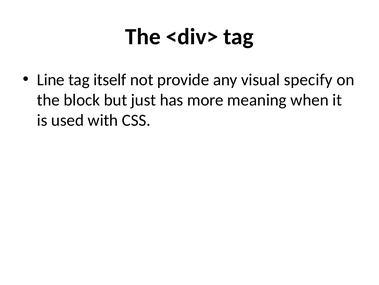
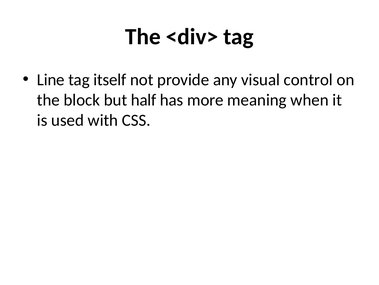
specify: specify -> control (308, 80)
just: just -> half (144, 100)
